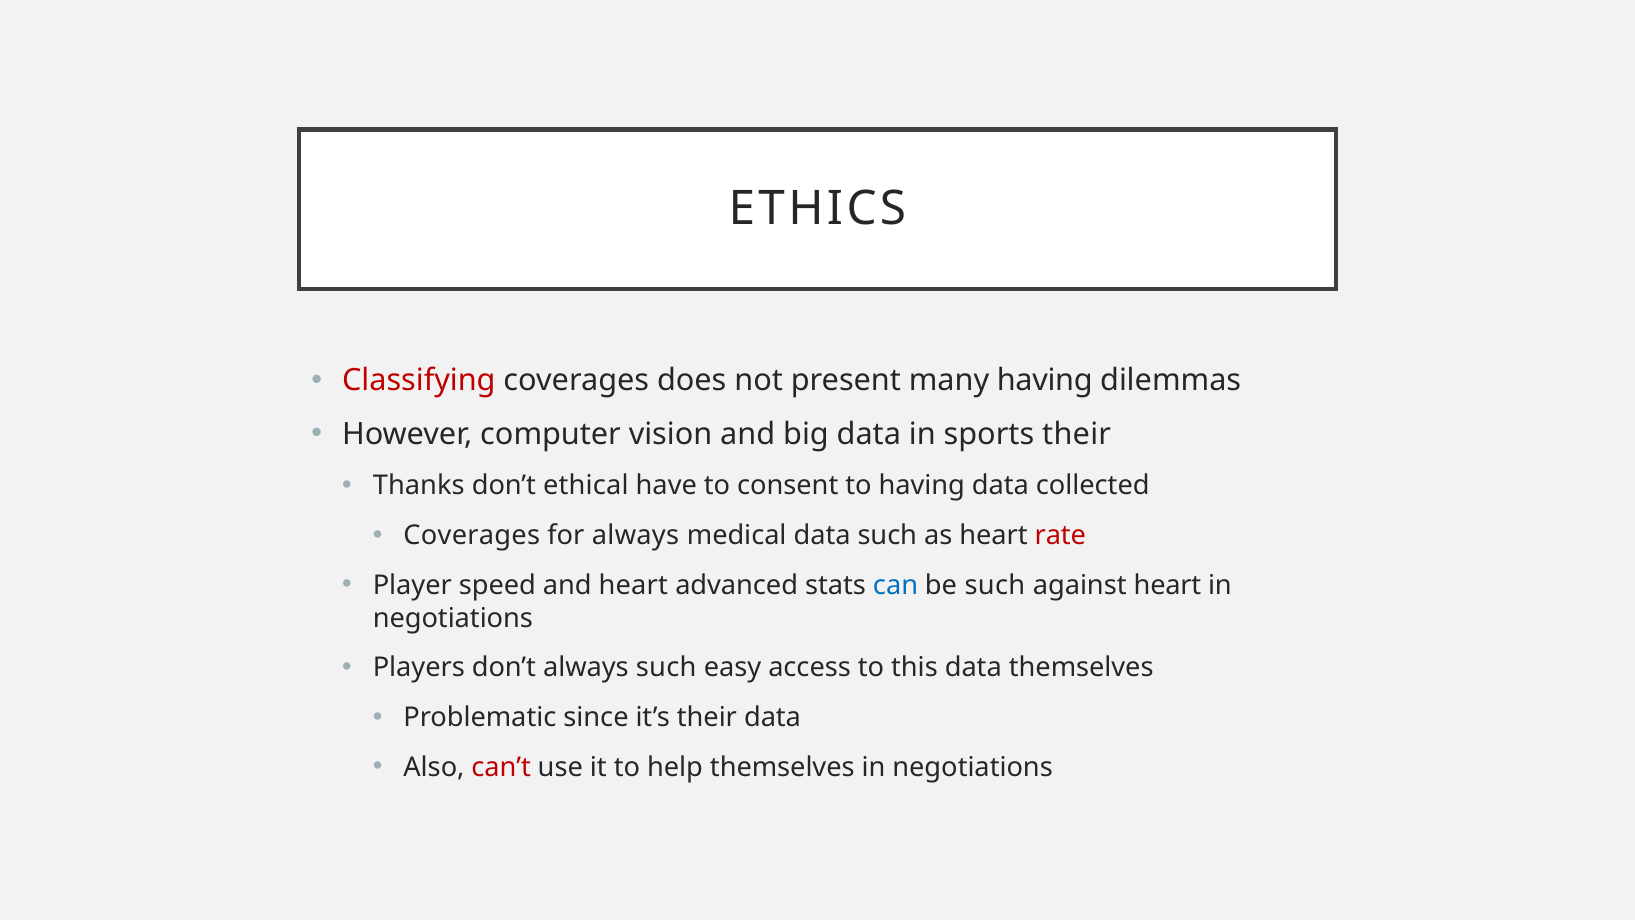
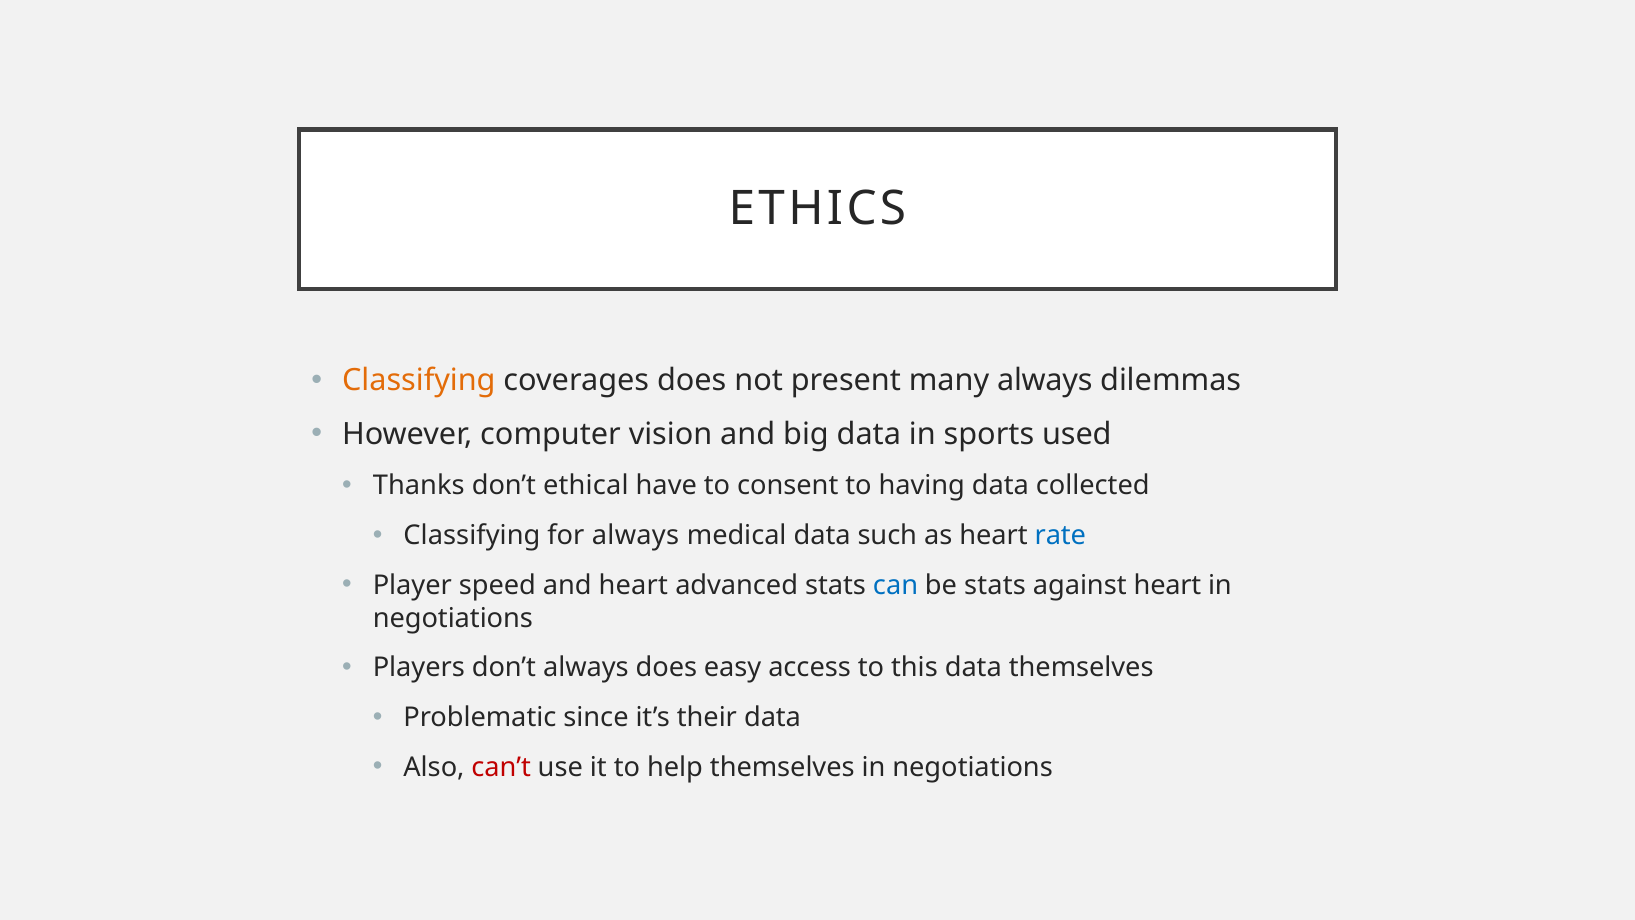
Classifying colour: red -> orange (419, 380)
many having: having -> always (1045, 380)
sports their: their -> used (1077, 434)
Coverages: Coverages -> Classifying (472, 536)
rate colour: red -> blue (1060, 536)
be such: such -> stats (995, 585)
always such: such -> does (666, 668)
